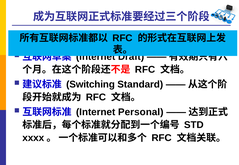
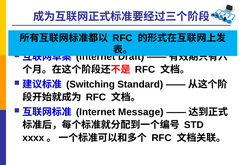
Personal: Personal -> Message (141, 112)
